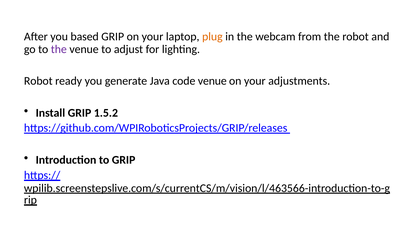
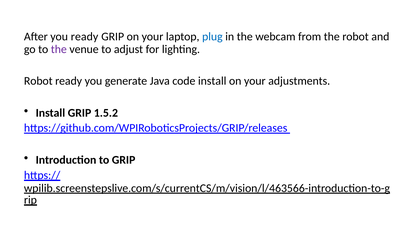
you based: based -> ready (85, 36)
plug colour: orange -> blue (212, 36)
code venue: venue -> install (212, 81)
